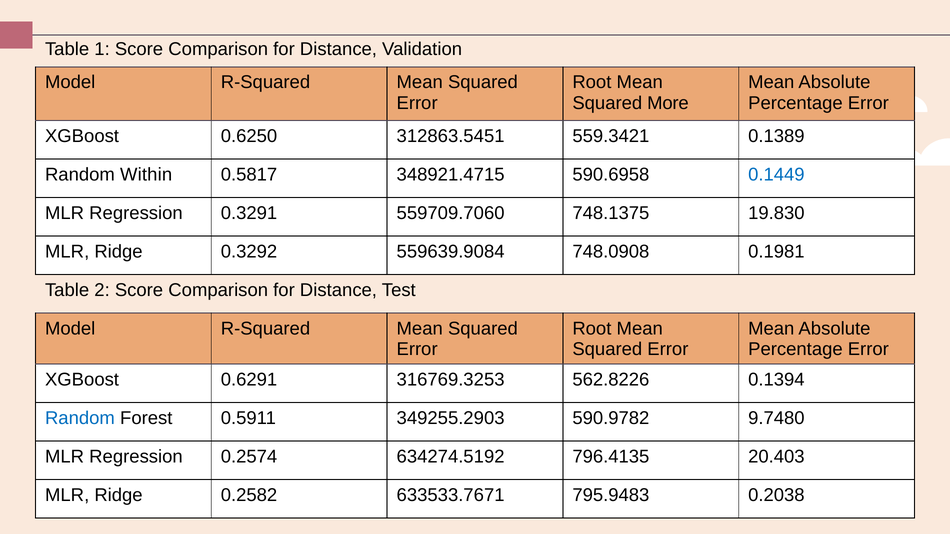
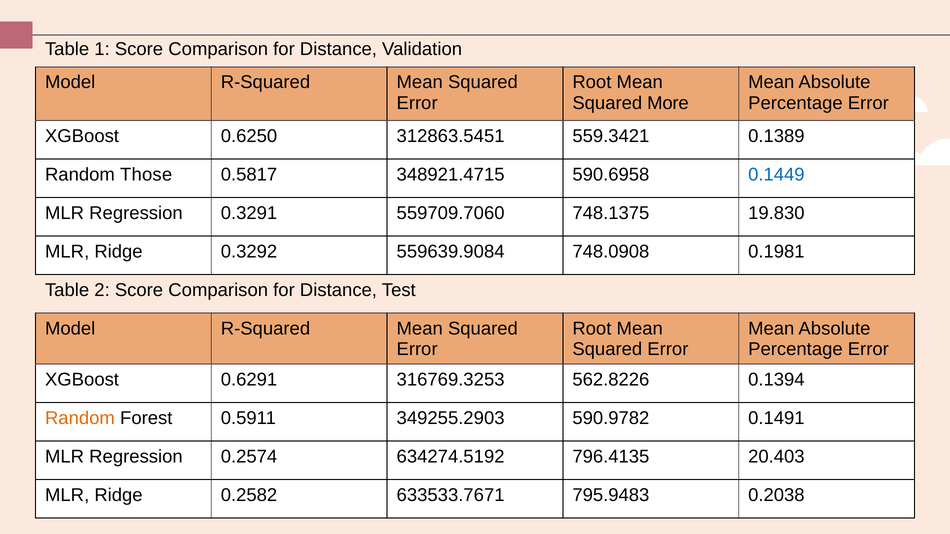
Within: Within -> Those (146, 175)
Random colour: blue -> orange (80, 418)
9.7480: 9.7480 -> 0.1491 (776, 418)
